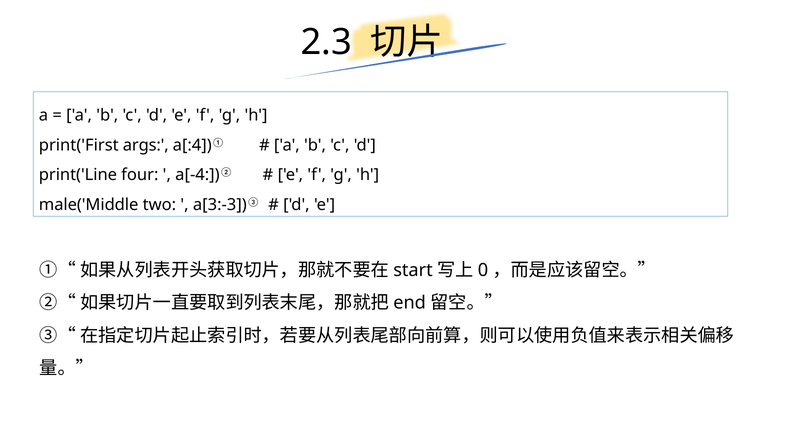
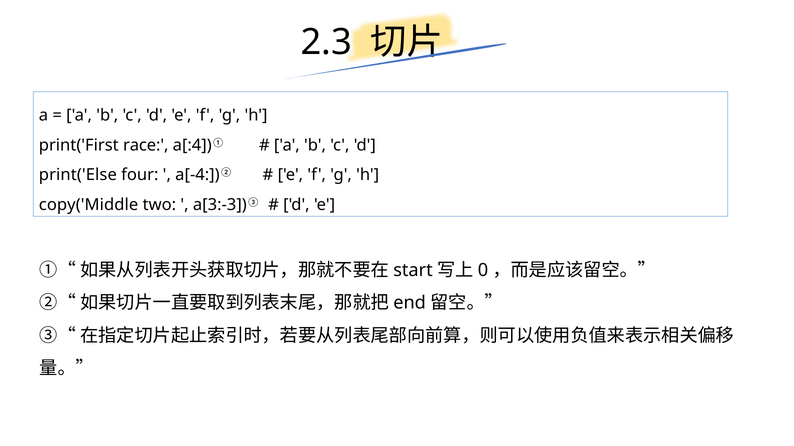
args: args -> race (146, 145)
print('Line: print('Line -> print('Else (78, 175)
male('Middle: male('Middle -> copy('Middle (89, 205)
